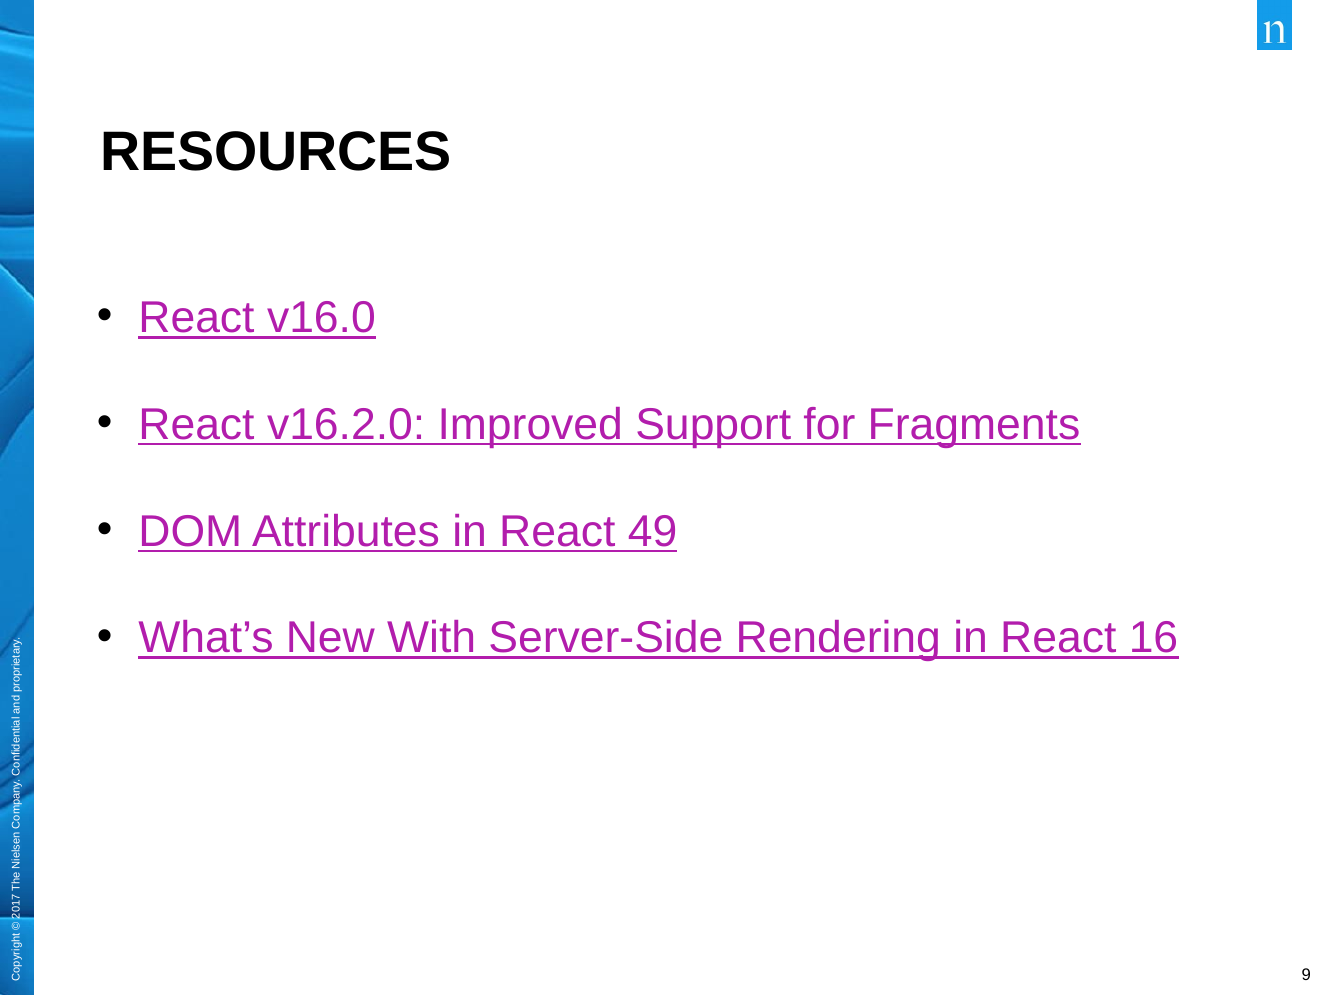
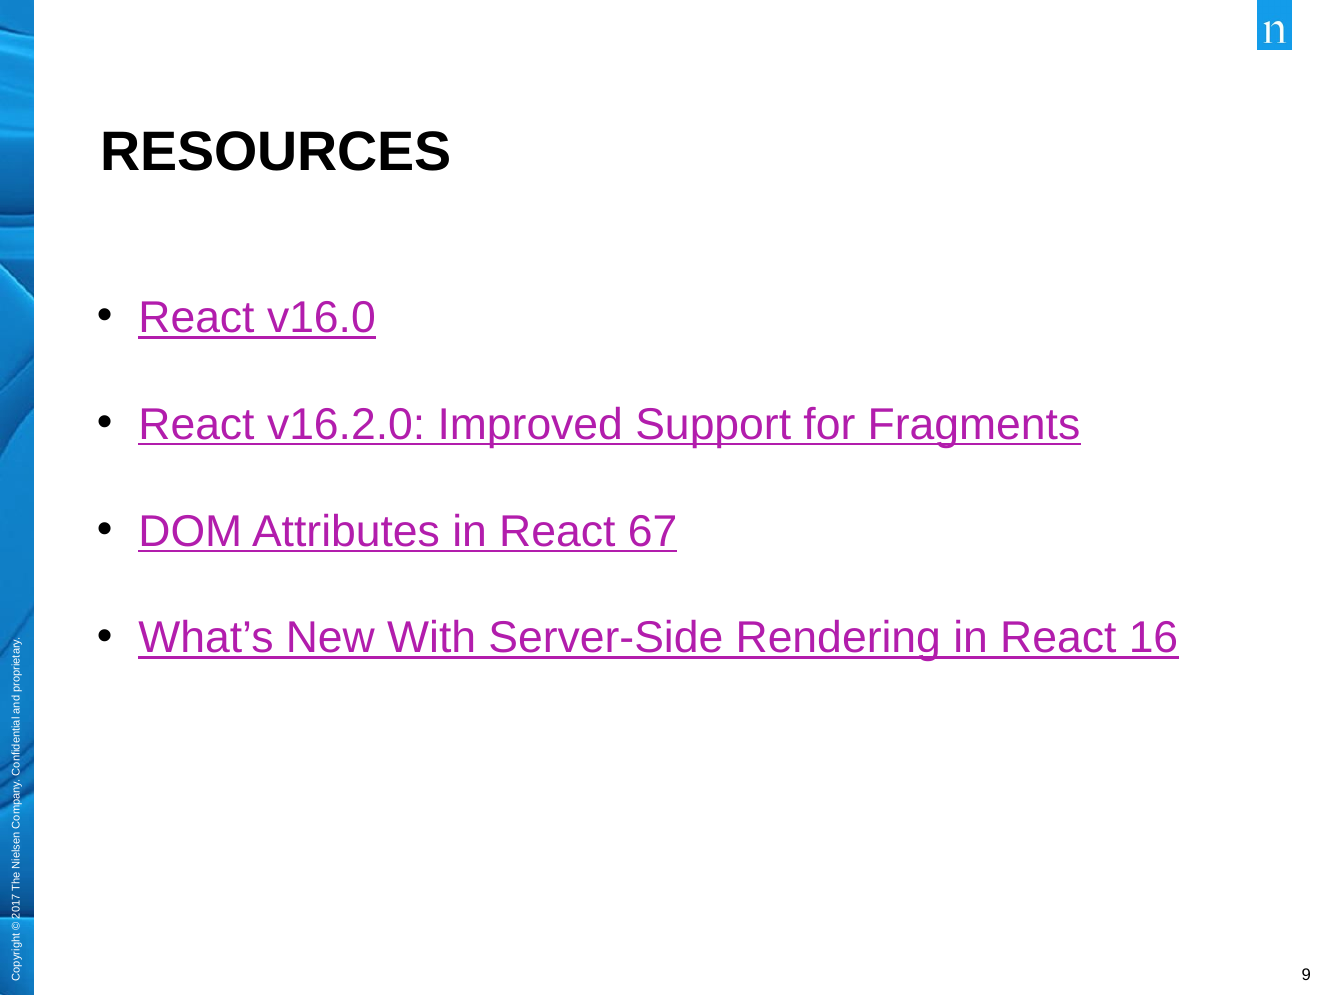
49: 49 -> 67 (653, 531)
